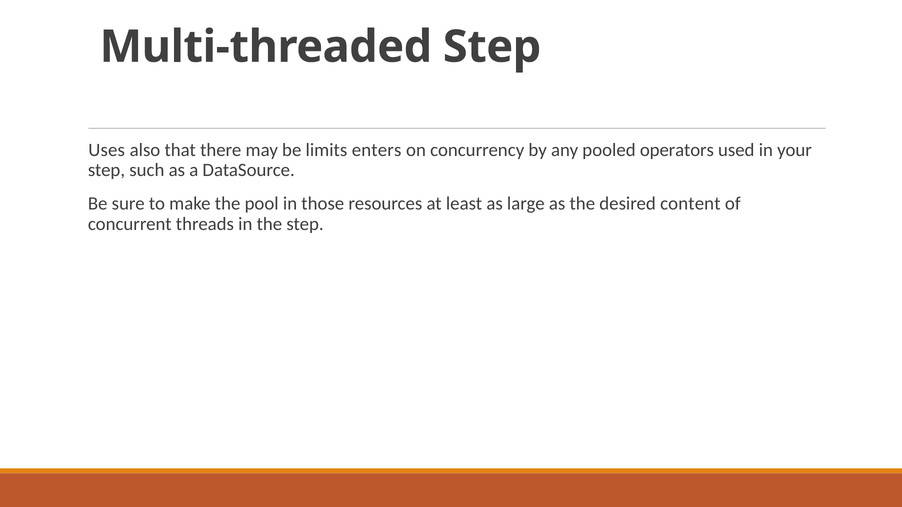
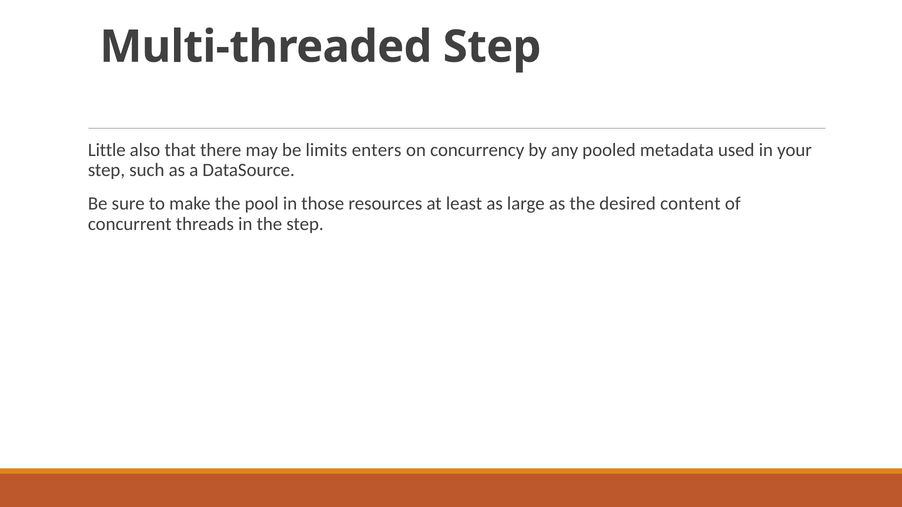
Uses: Uses -> Little (107, 150)
operators: operators -> metadata (677, 150)
